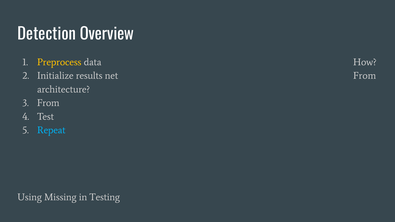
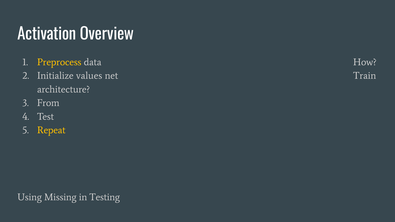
Detection: Detection -> Activation (47, 34)
results: results -> values (89, 76)
net From: From -> Train (365, 76)
Repeat colour: light blue -> yellow (51, 130)
